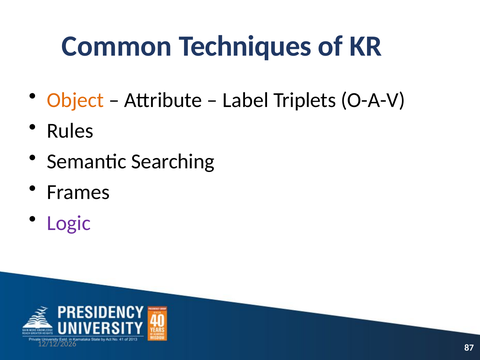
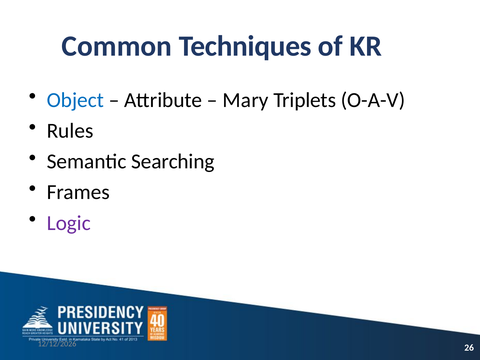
Object colour: orange -> blue (75, 100)
Label: Label -> Mary (246, 100)
87: 87 -> 26 (469, 348)
